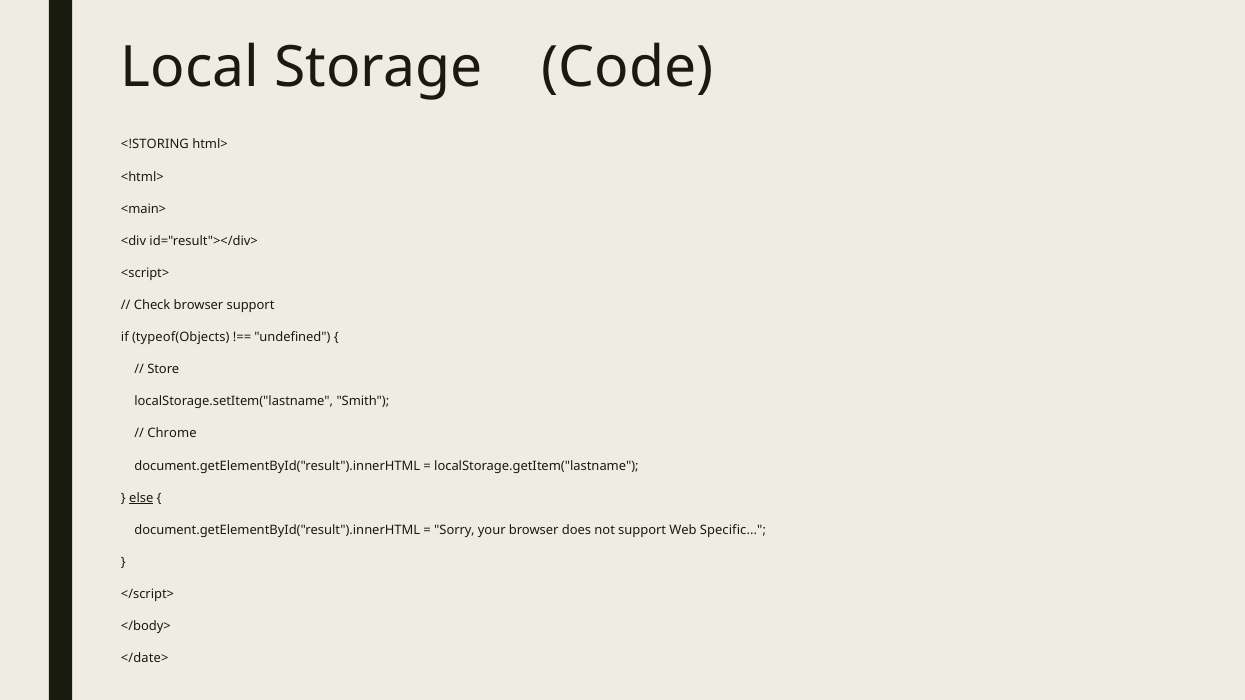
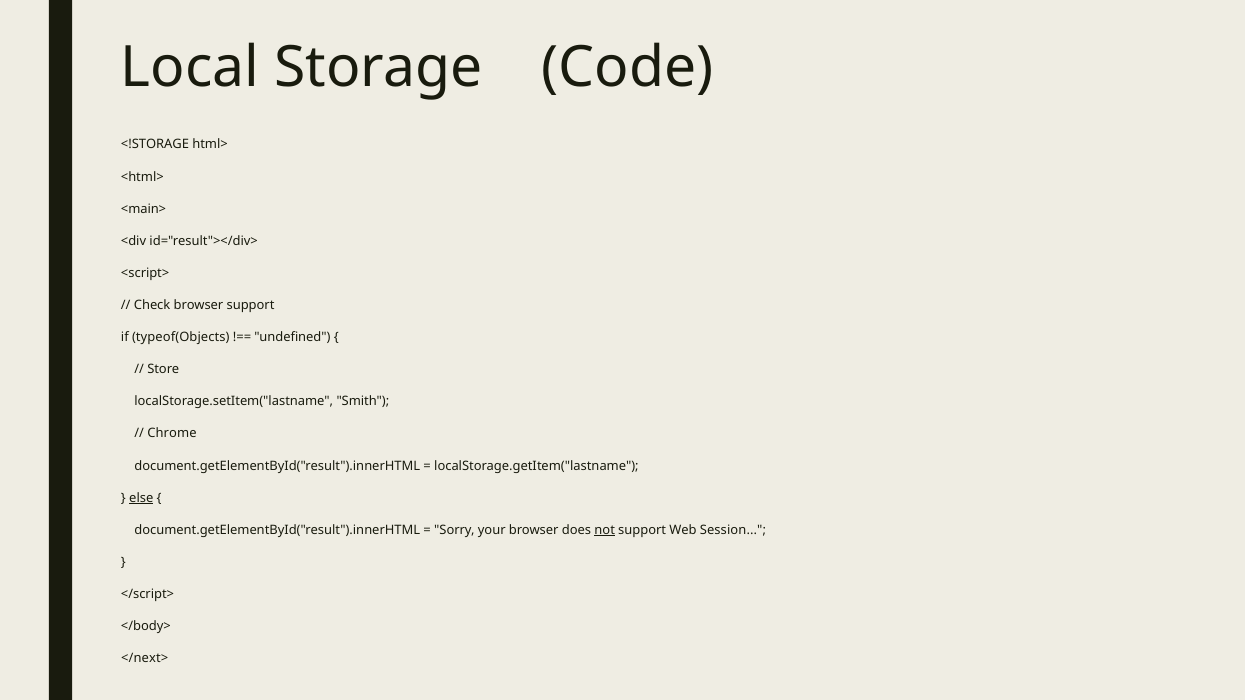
<!STORING: <!STORING -> <!STORAGE (155, 145)
not underline: none -> present (605, 530)
Specific: Specific -> Session (733, 530)
</date>: </date> -> </next> (145, 659)
